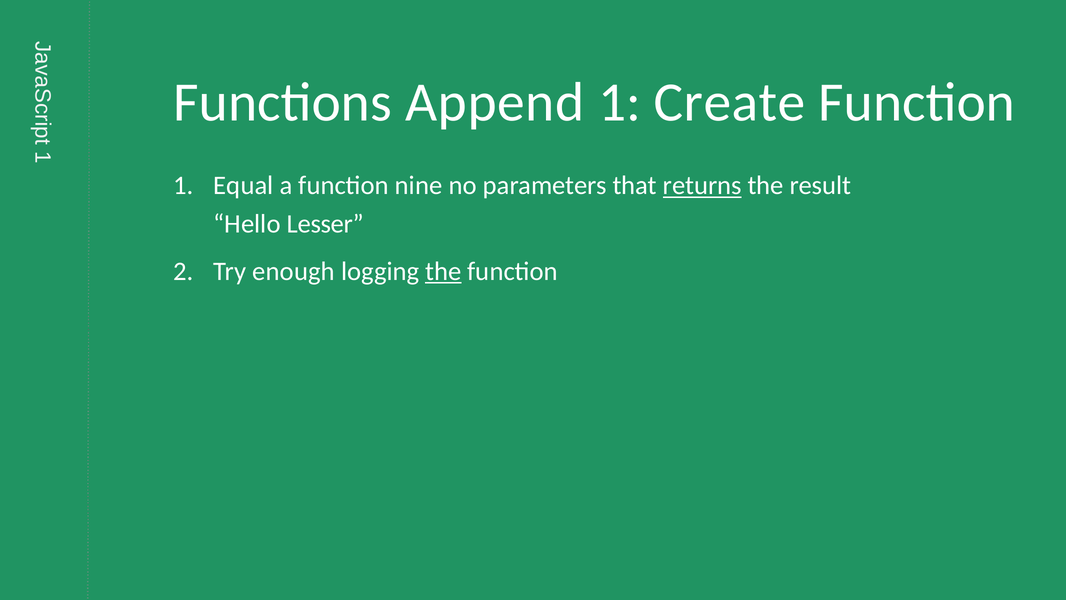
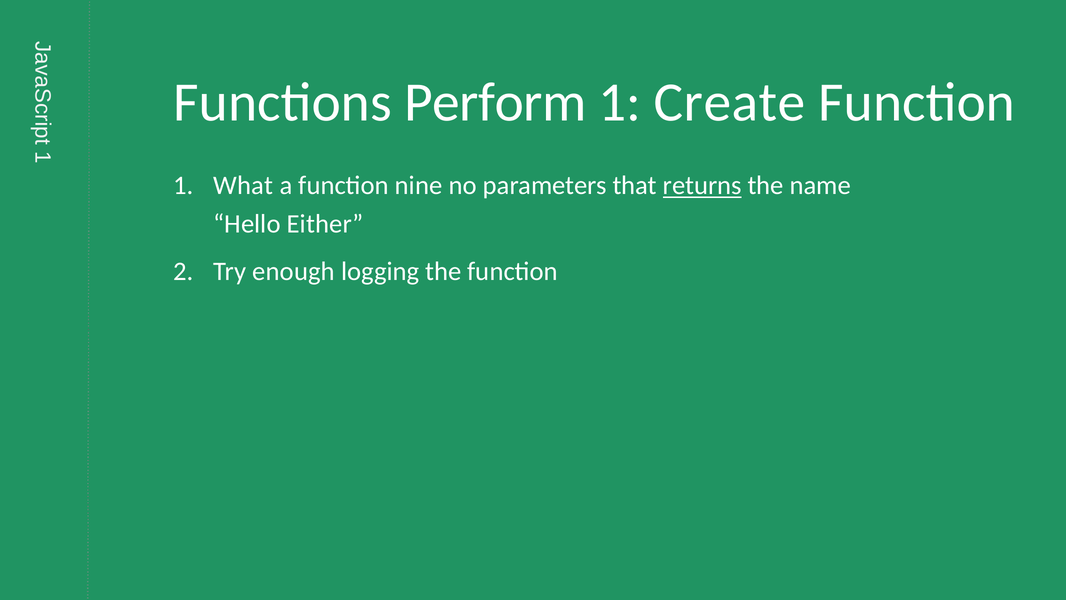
Append: Append -> Perform (495, 102)
Equal: Equal -> What (243, 186)
result: result -> name (820, 186)
Lesser: Lesser -> Either (325, 224)
the underline: present -> none (443, 271)
